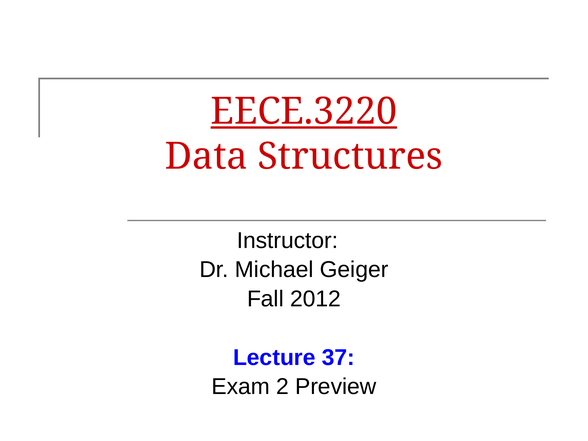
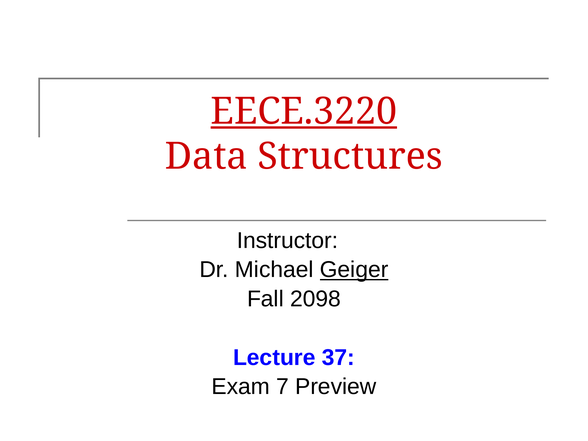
Geiger underline: none -> present (354, 270)
2012: 2012 -> 2098 (316, 299)
2: 2 -> 7 (283, 387)
